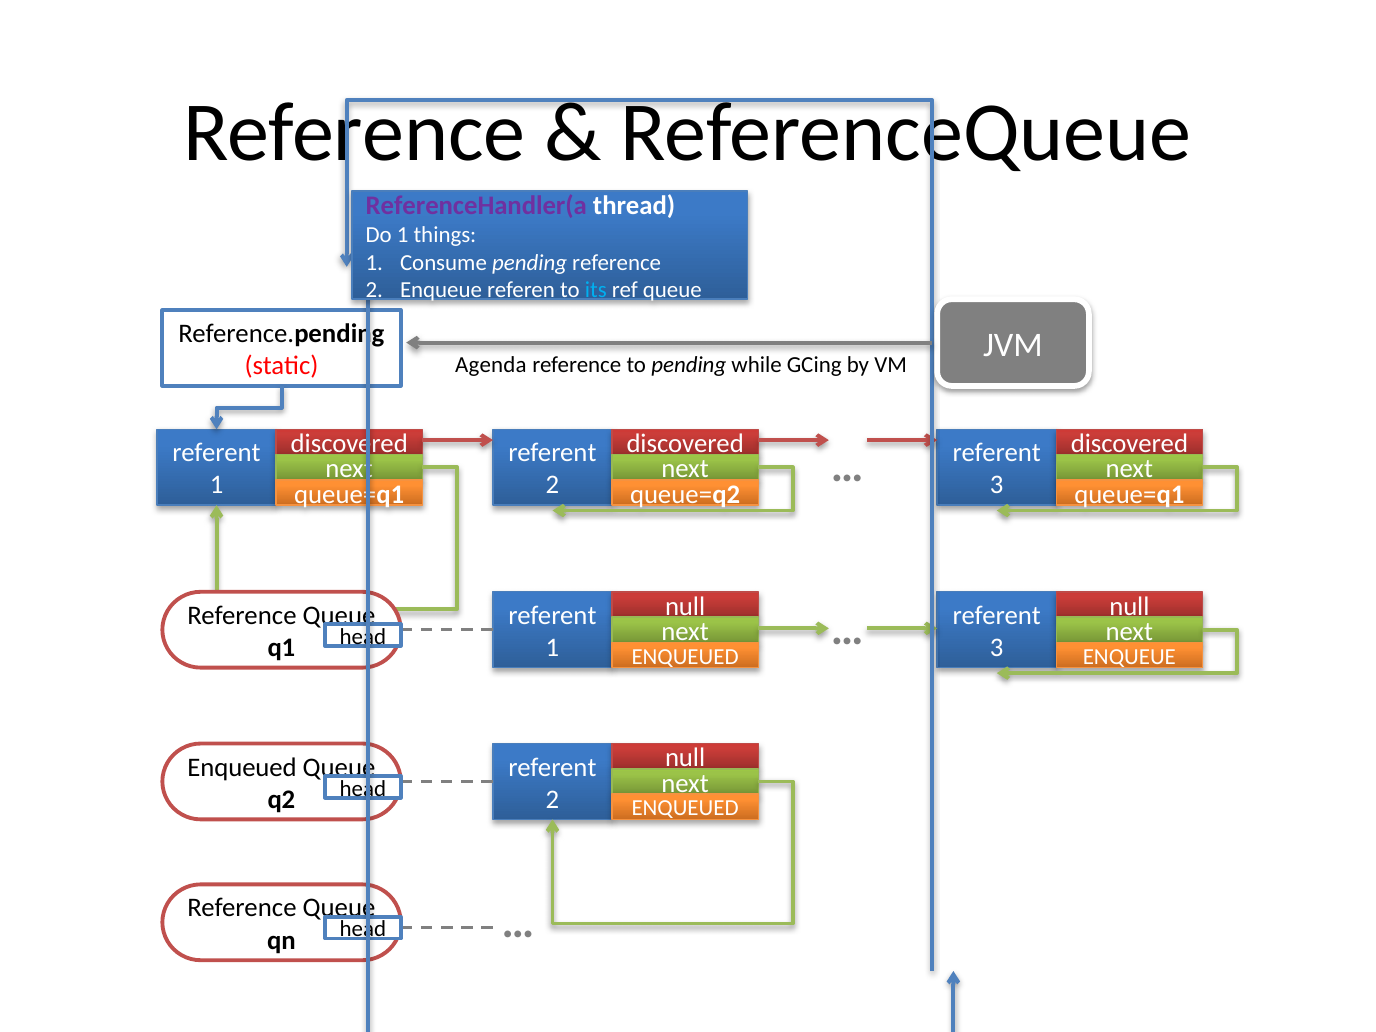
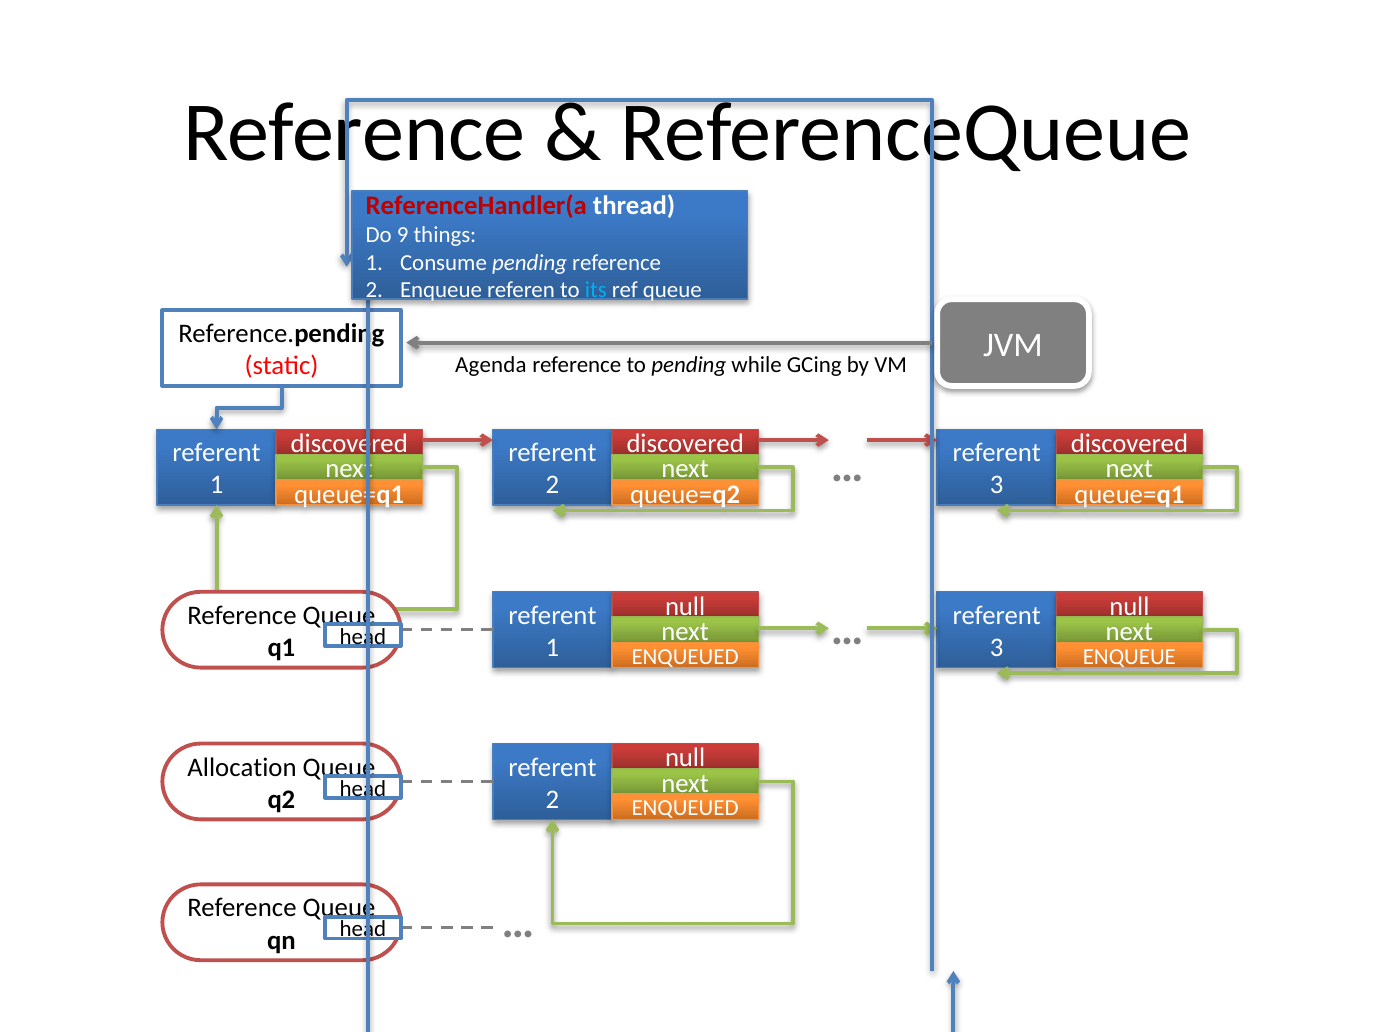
ReferenceHandler(a colour: purple -> red (476, 206)
Do 1: 1 -> 9 (403, 235)
Enqueued: Enqueued -> Allocation (242, 767)
